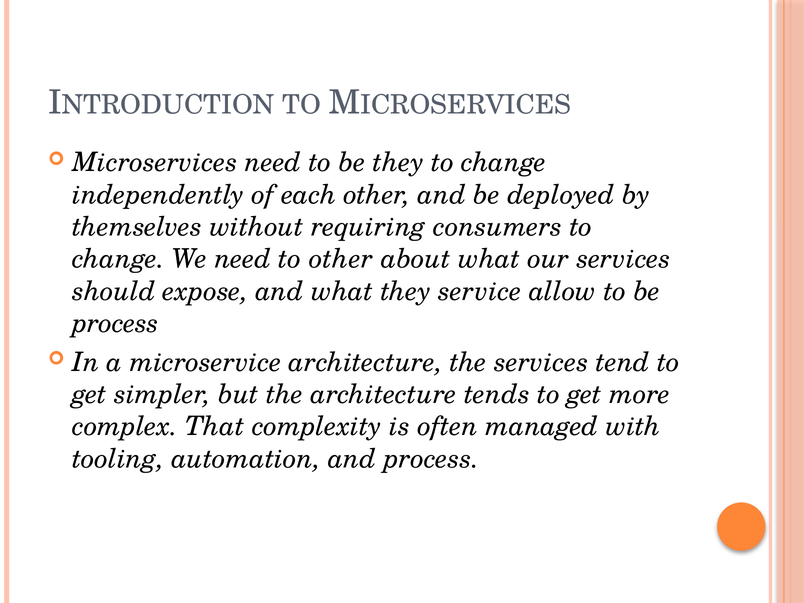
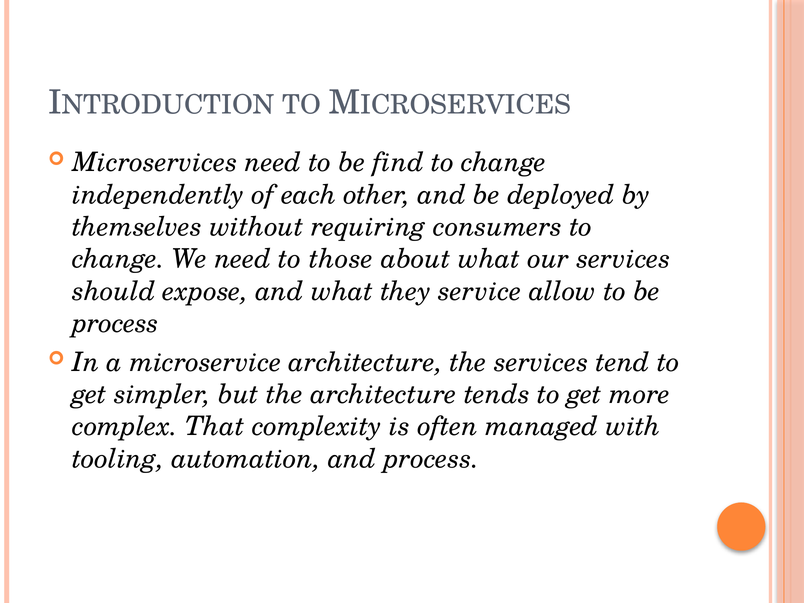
be they: they -> find (398, 163)
to other: other -> those (341, 259)
